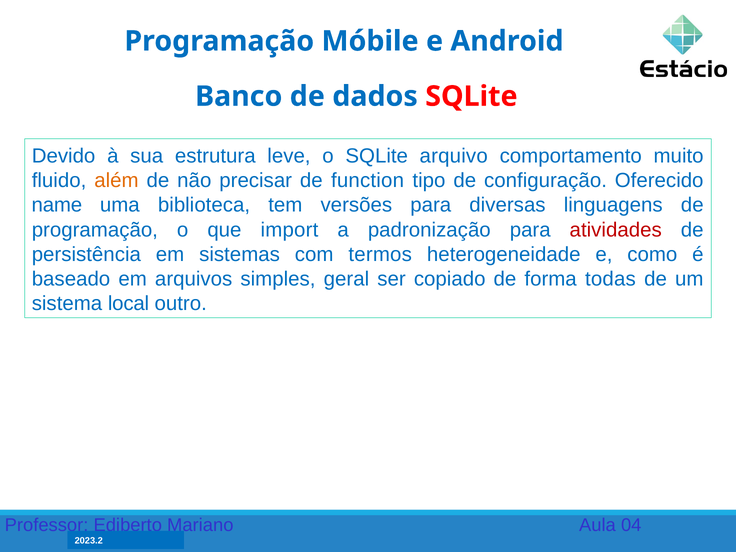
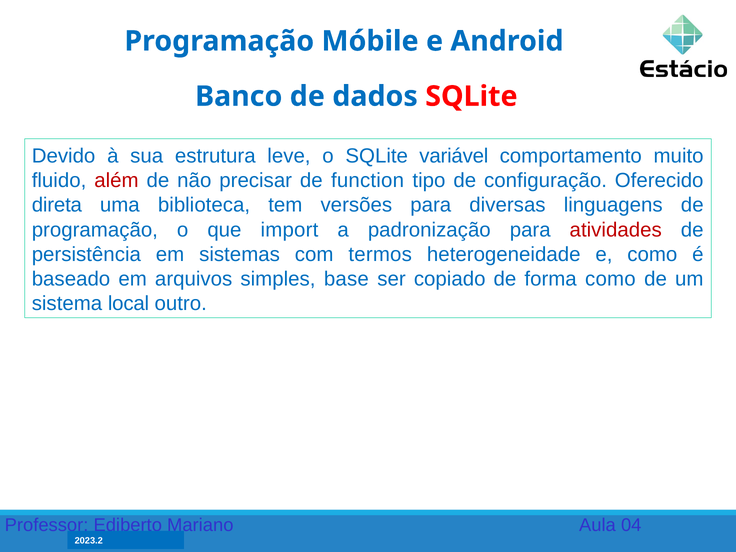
arquivo: arquivo -> variável (454, 156)
além colour: orange -> red (116, 181)
name: name -> direta (57, 205)
geral: geral -> base (346, 279)
forma todas: todas -> como (610, 279)
